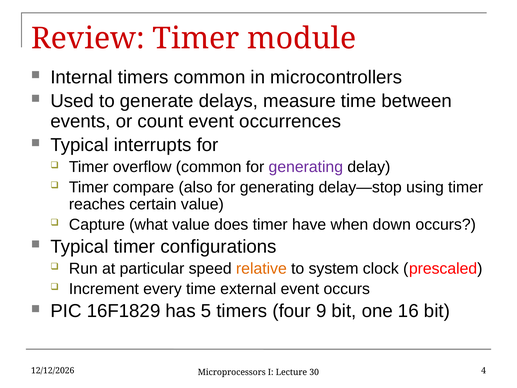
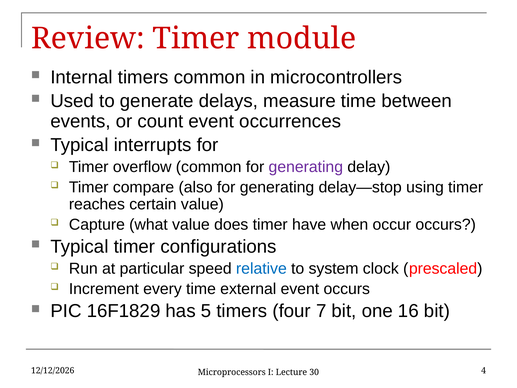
down: down -> occur (392, 224)
relative colour: orange -> blue (261, 268)
9: 9 -> 7 (321, 311)
